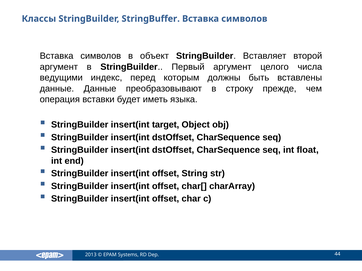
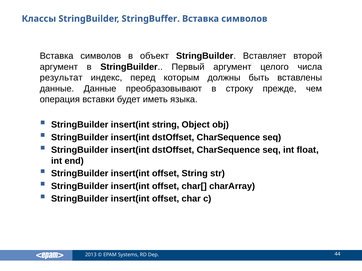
ведущими: ведущими -> результат (61, 78)
insert(int target: target -> string (166, 125)
